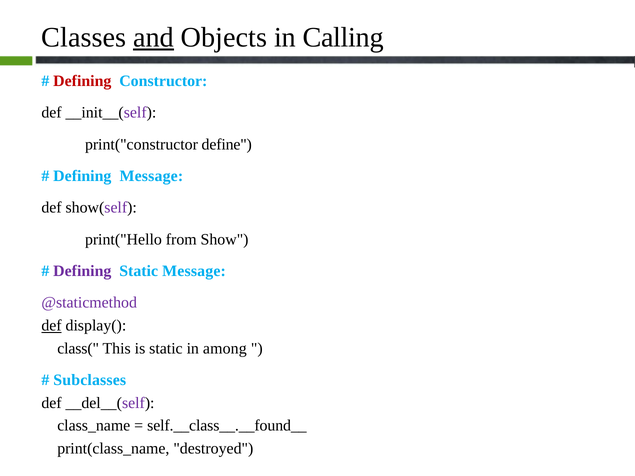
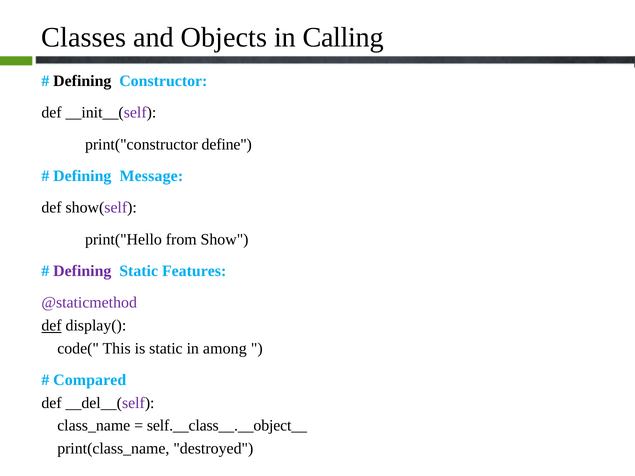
and underline: present -> none (153, 37)
Defining colour: red -> black (82, 81)
Static Message: Message -> Features (194, 271)
class(: class( -> code( (78, 349)
Subclasses: Subclasses -> Compared (90, 380)
self.__class__.__found__: self.__class__.__found__ -> self.__class__.__object__ (227, 426)
